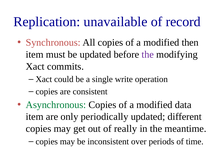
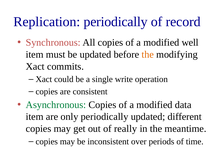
Replication unavailable: unavailable -> periodically (116, 22)
then: then -> well (190, 43)
the colour: purple -> orange (148, 54)
